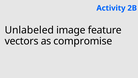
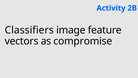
Unlabeled: Unlabeled -> Classifiers (29, 30)
